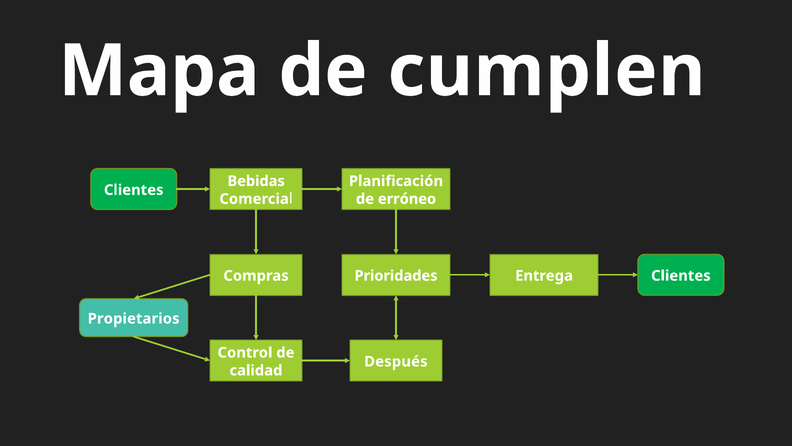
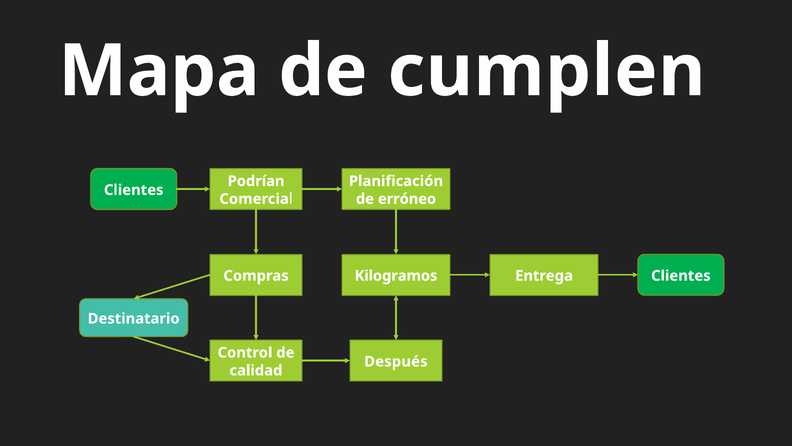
Bebidas: Bebidas -> Podrían (256, 181)
Prioridades: Prioridades -> Kilogramos (396, 276)
Propietarios: Propietarios -> Destinatario (134, 318)
